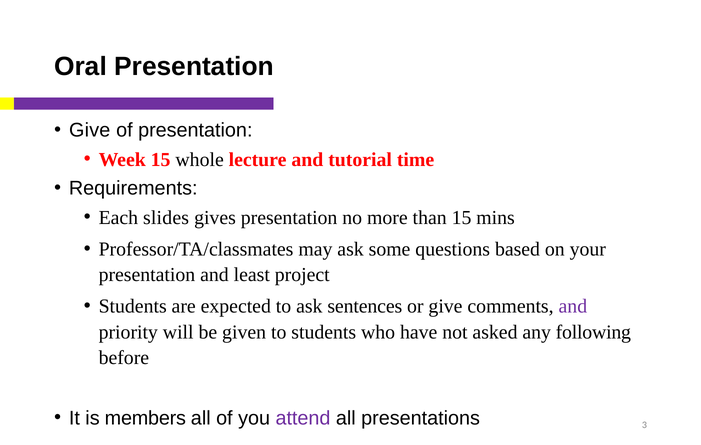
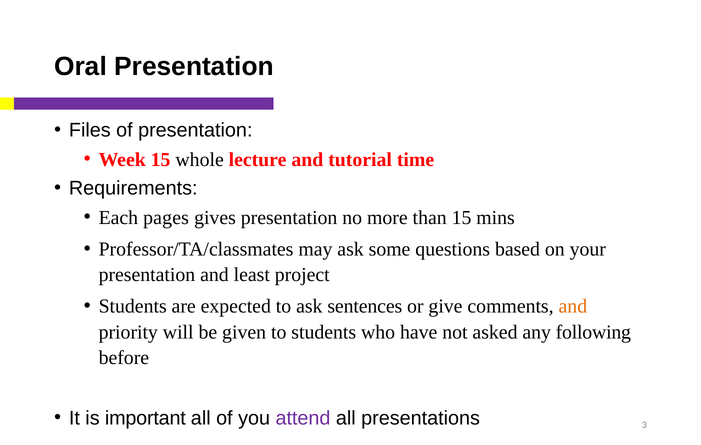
Give: Give -> Files (90, 130)
slides: slides -> pages (166, 218)
and colour: purple -> orange (573, 306)
members: members -> important (145, 418)
